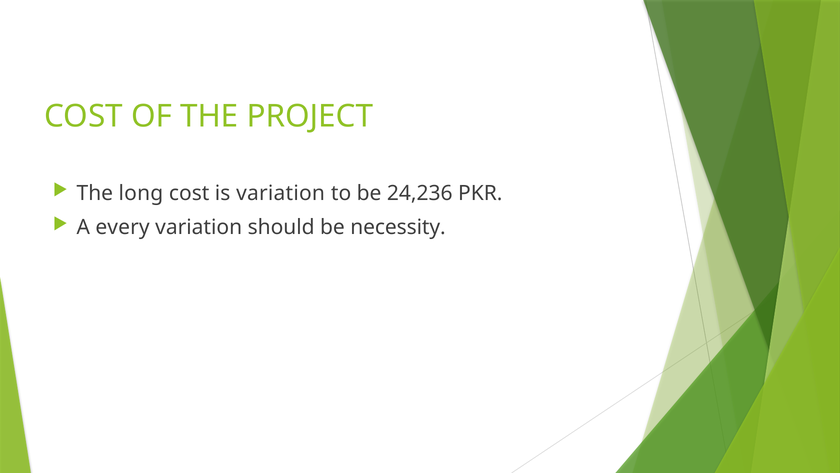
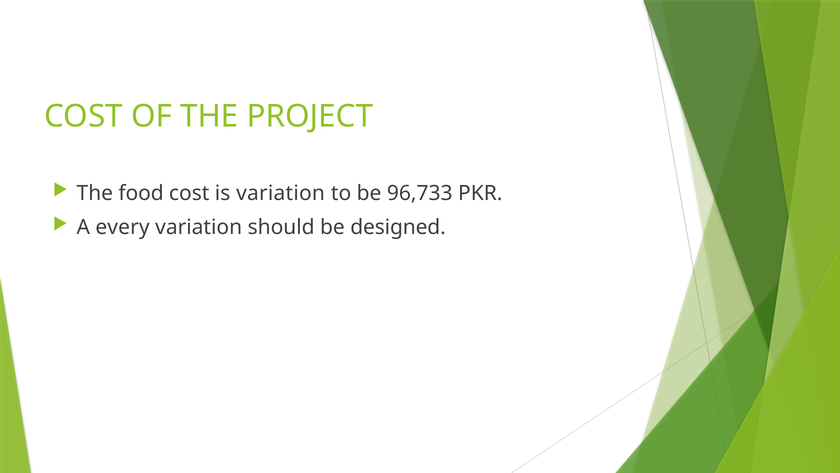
long: long -> food (141, 193)
24,236: 24,236 -> 96,733 (420, 193)
necessity: necessity -> designed (398, 227)
